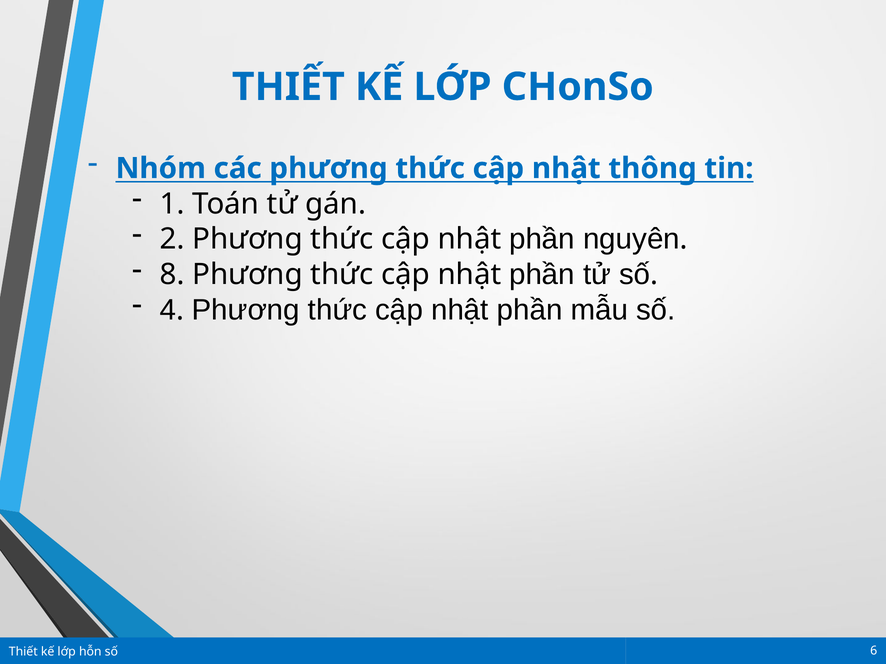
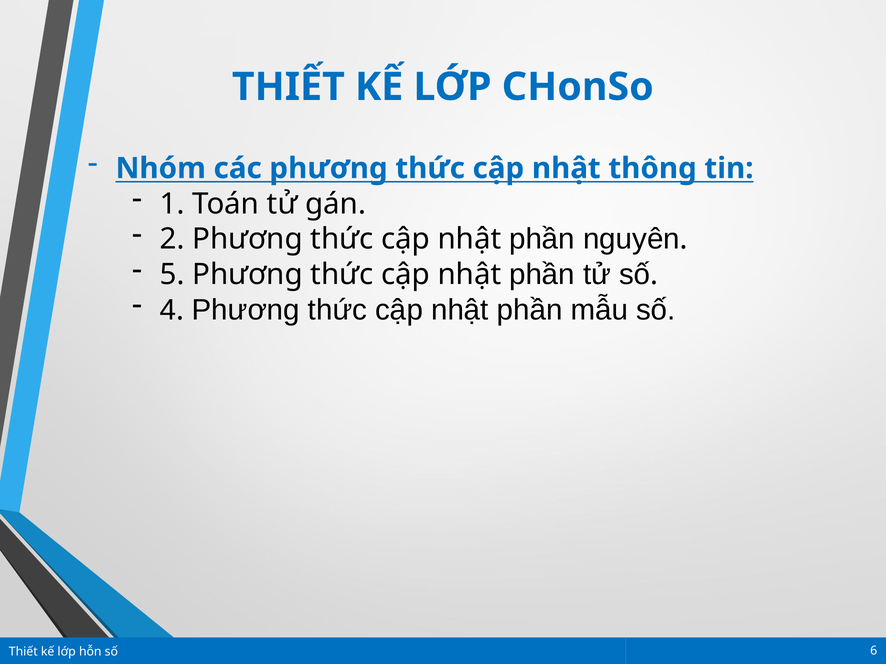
8: 8 -> 5 (172, 275)
